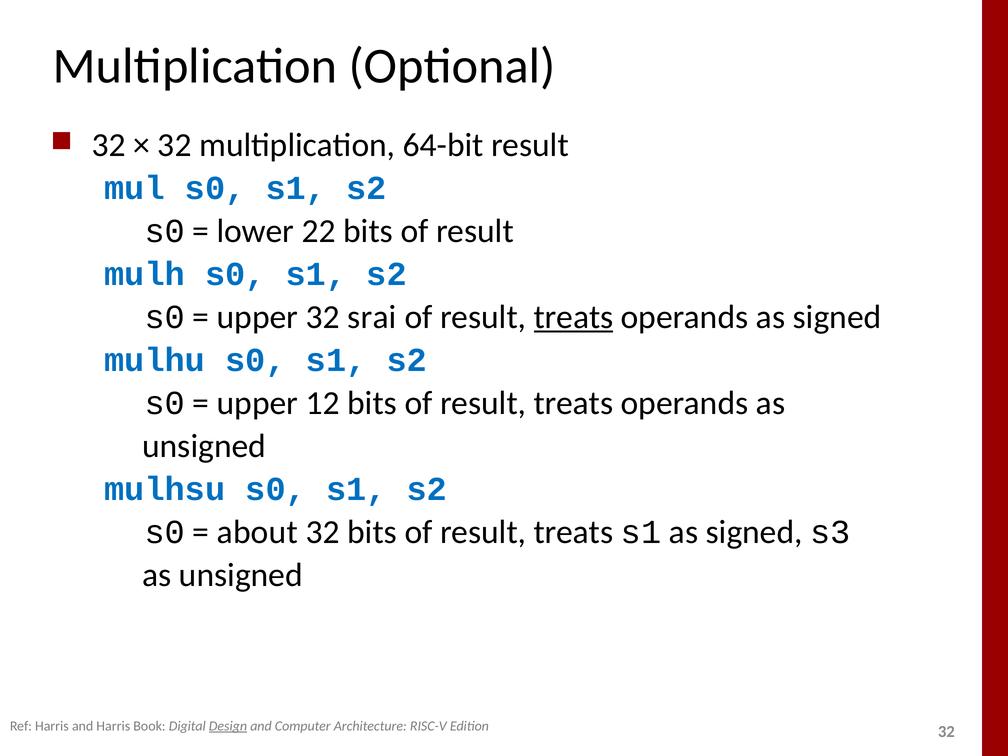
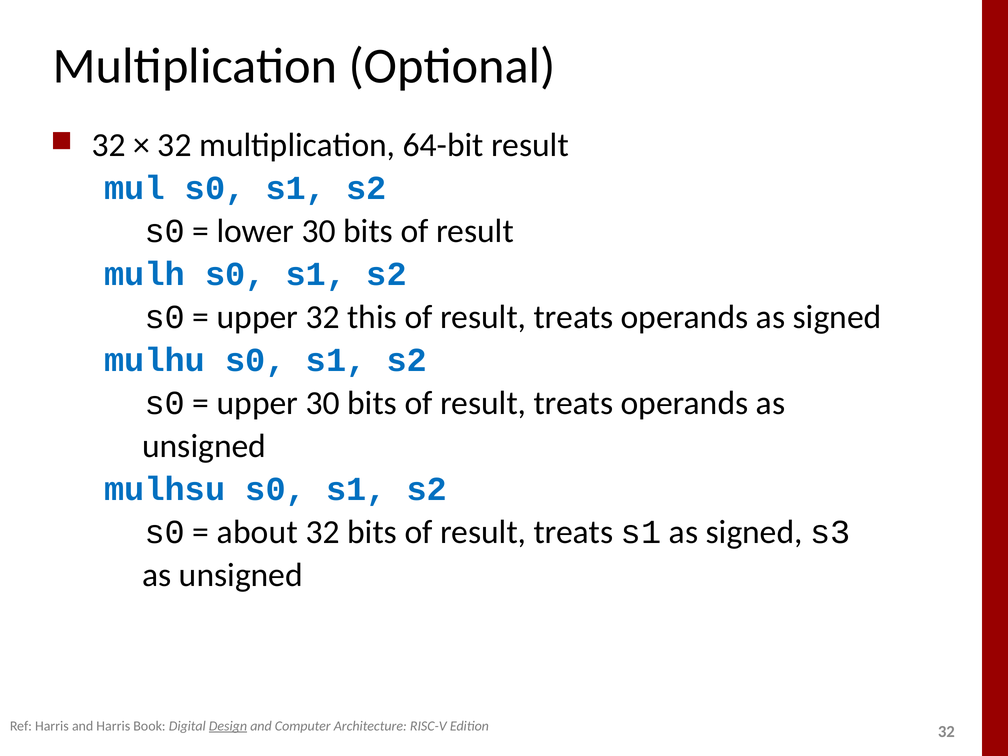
lower 22: 22 -> 30 (319, 231)
srai: srai -> this (372, 317)
treats underline: present -> none (574, 317)
upper 12: 12 -> 30 (323, 403)
